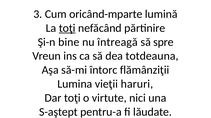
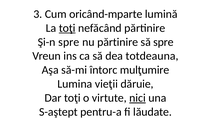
Şi-n bine: bine -> spre (69, 42)
nu întreagă: întreagă -> părtinire (118, 42)
flămânziţii: flămânziţii -> mulţumire (145, 70)
haruri: haruri -> dăruie (137, 84)
nici underline: none -> present (138, 98)
